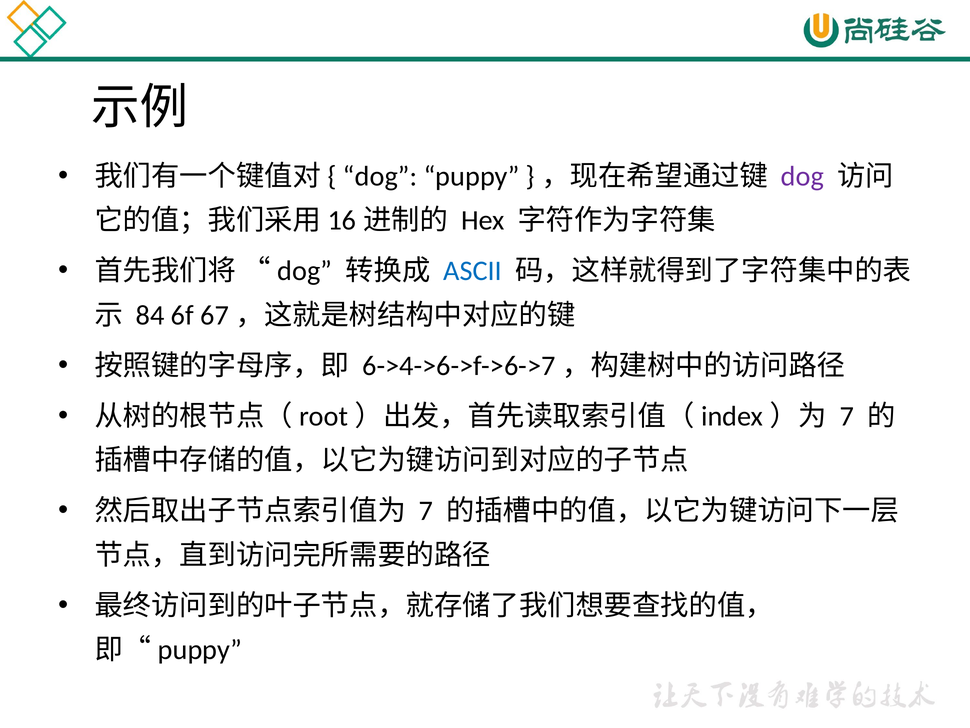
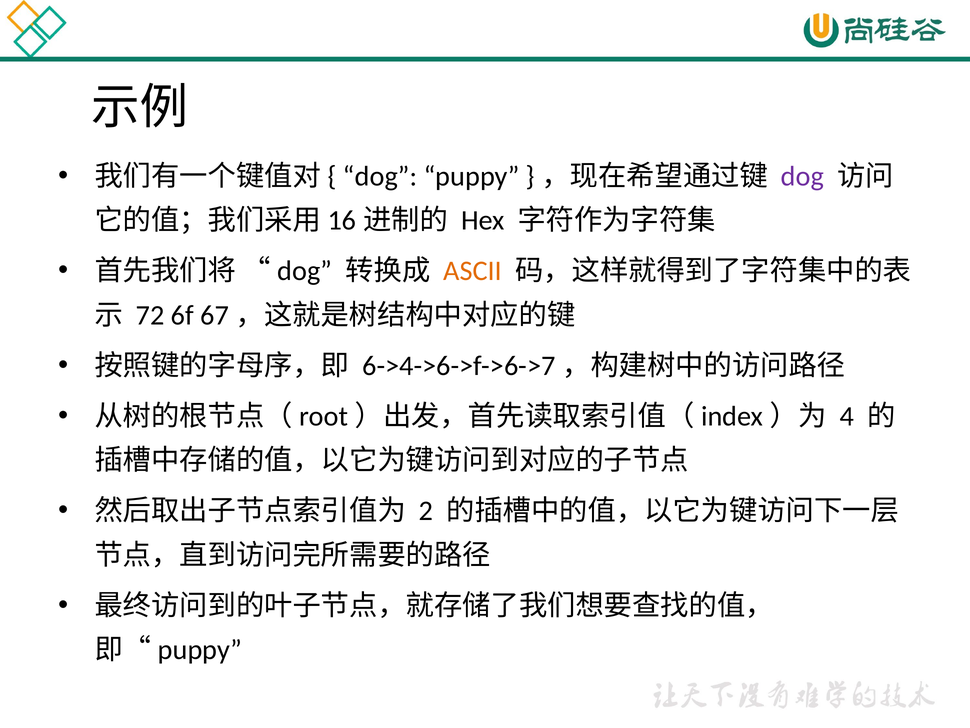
ASCII colour: blue -> orange (473, 271)
84: 84 -> 72 (150, 315)
7: 7 -> 4 (847, 416)
7: 7 -> 2 (426, 511)
